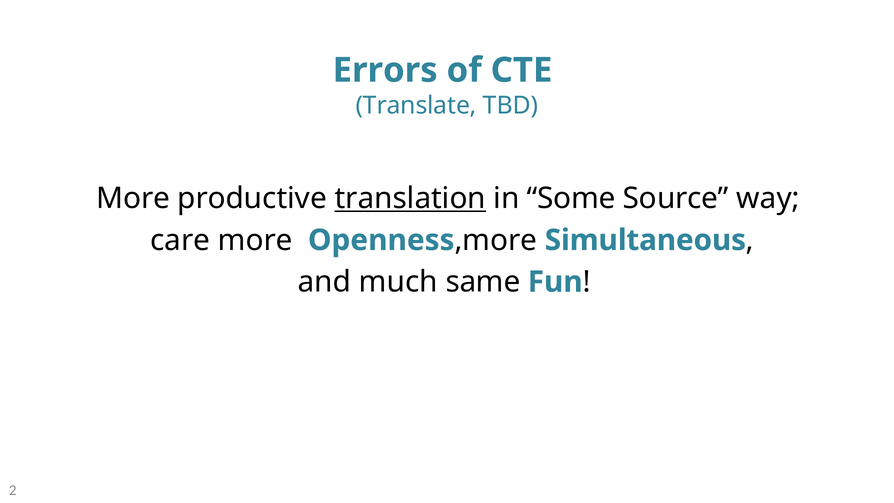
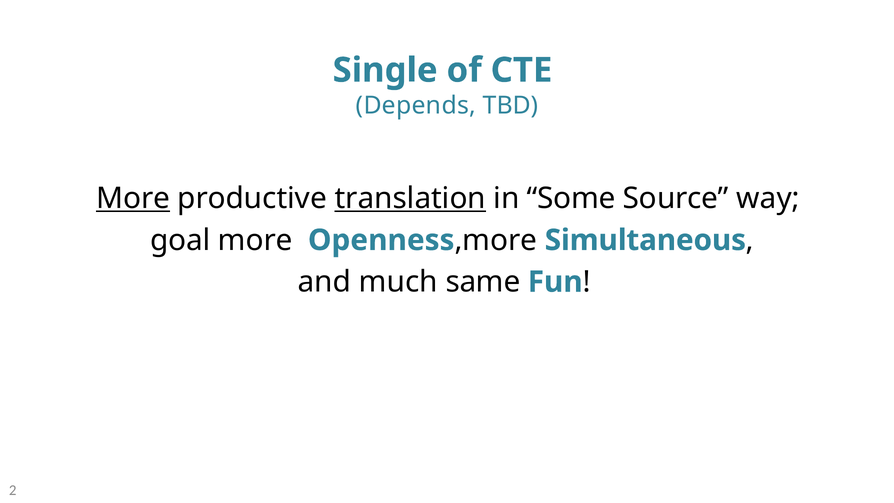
Errors: Errors -> Single (385, 70)
Translate: Translate -> Depends (416, 105)
More underline: none -> present (133, 198)
care: care -> goal (180, 240)
